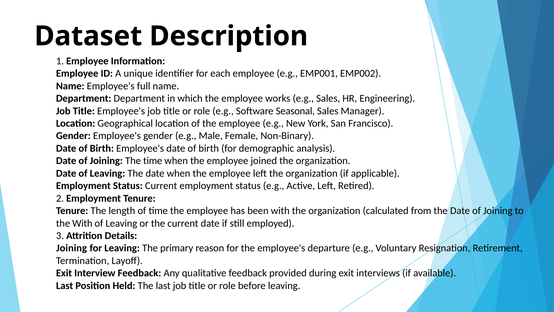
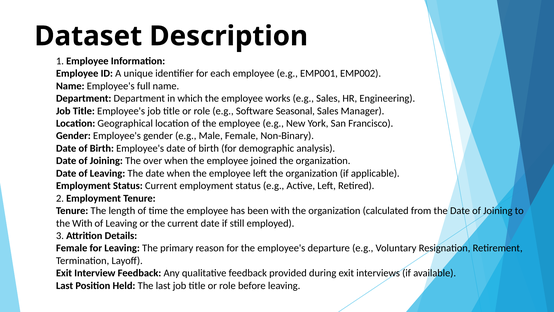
The time: time -> over (153, 161)
Joining: Joining -> Female (72, 248)
